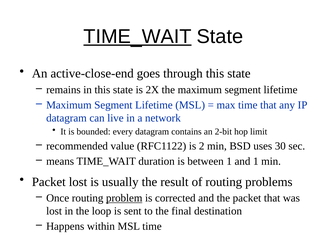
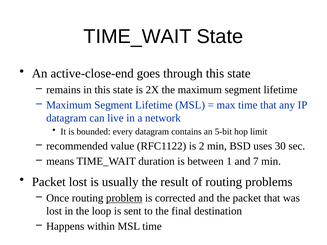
TIME_WAIT underline: present -> none (138, 37)
2-bit: 2-bit -> 5-bit (223, 132)
and 1: 1 -> 7 (256, 161)
